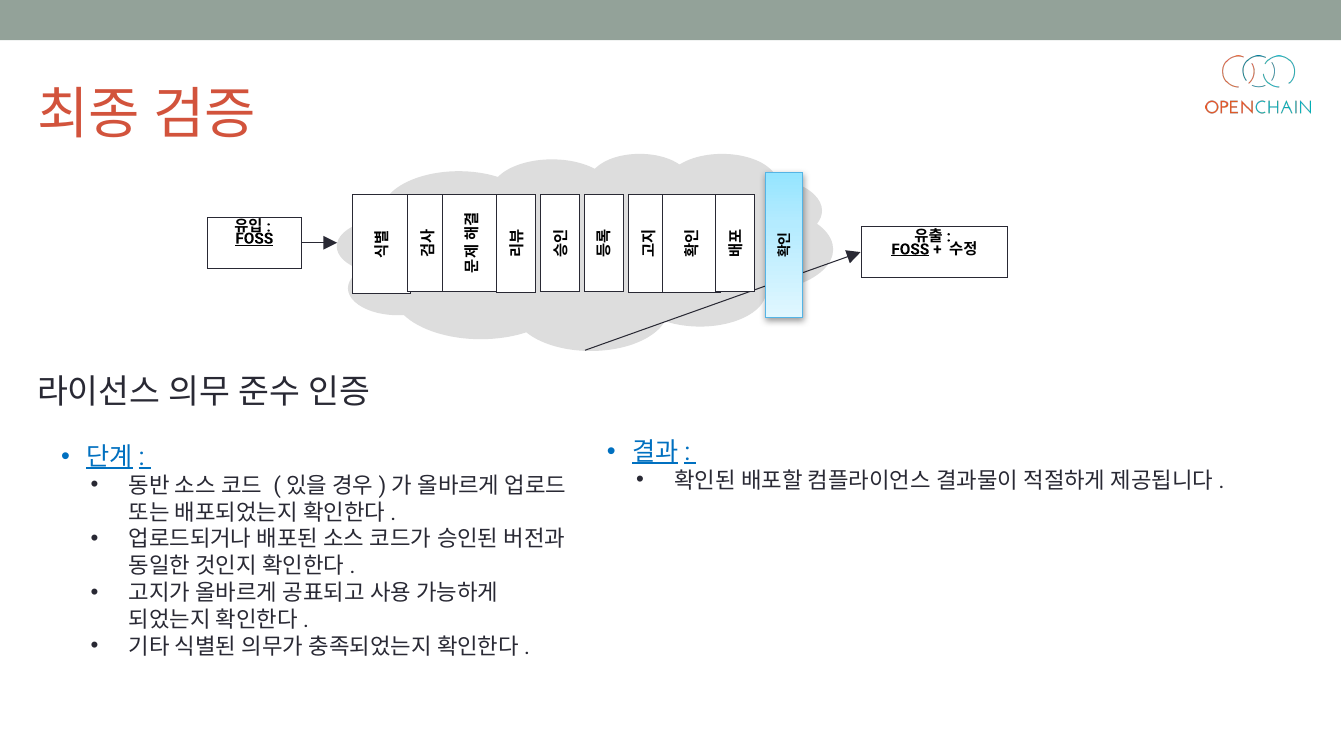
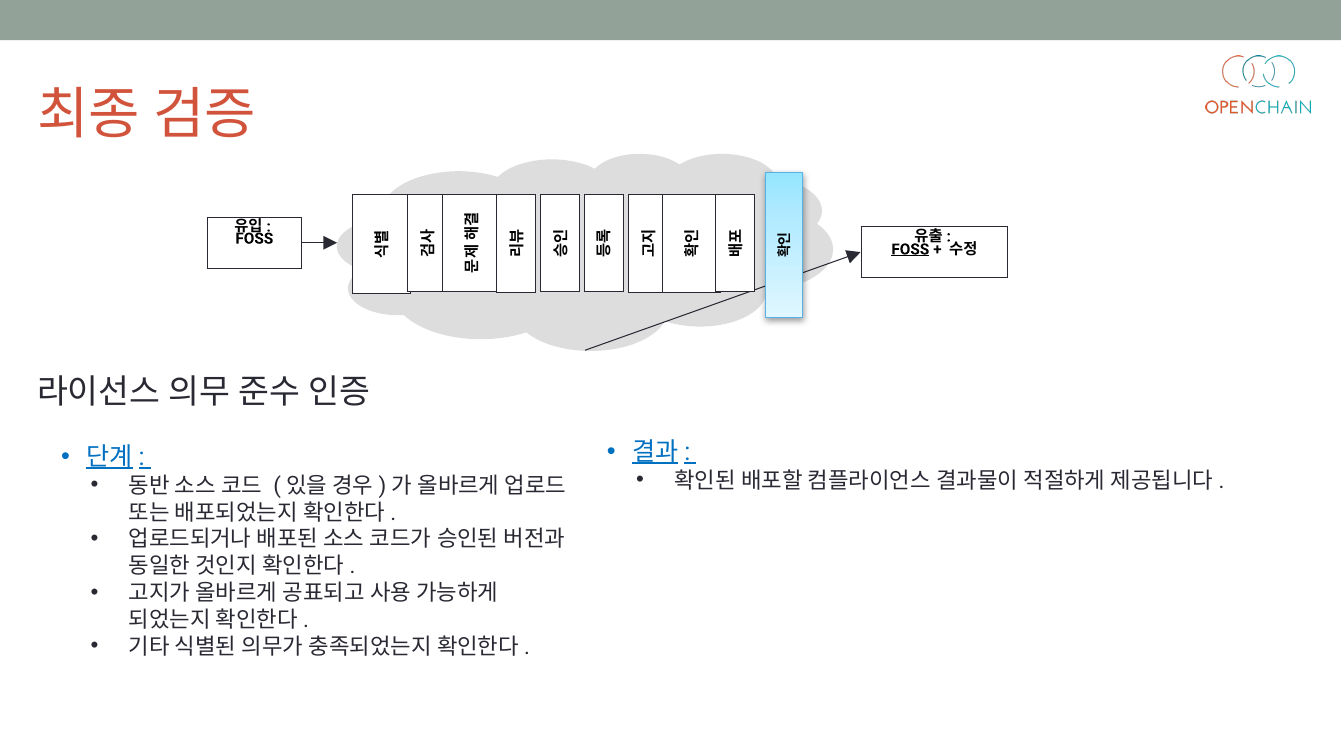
FOSS underline: present -> none (254, 239)
